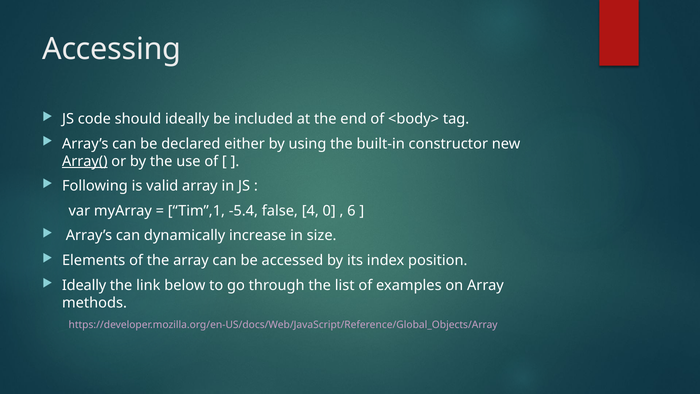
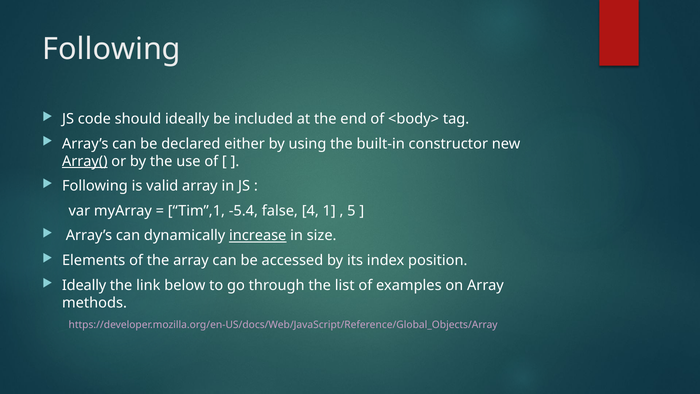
Accessing: Accessing -> Following (112, 49)
0: 0 -> 1 (329, 211)
6: 6 -> 5 (351, 211)
increase underline: none -> present (258, 236)
